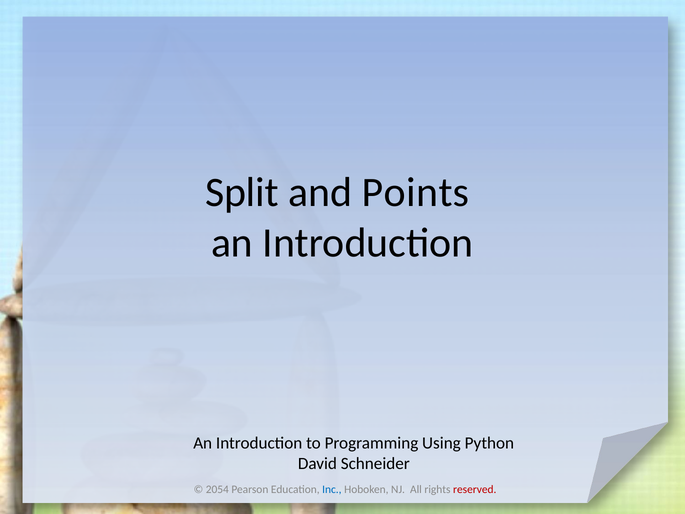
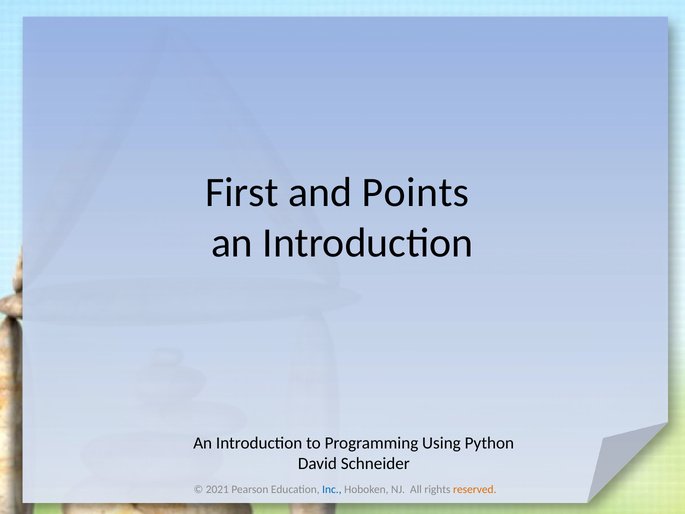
Split: Split -> First (242, 192)
2054: 2054 -> 2021 (217, 489)
reserved colour: red -> orange (475, 489)
